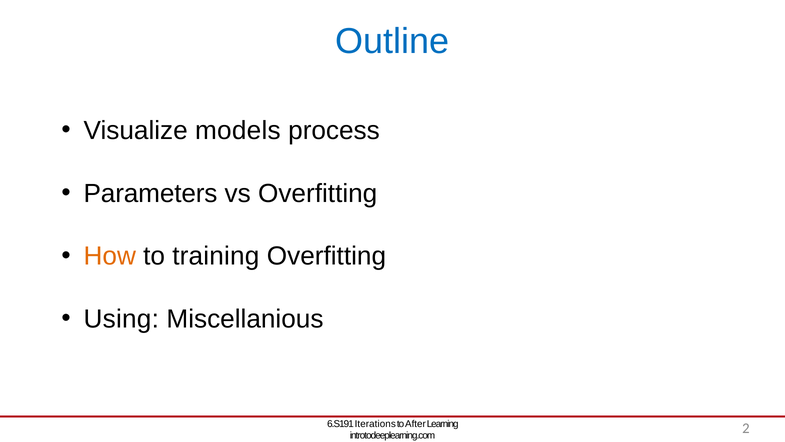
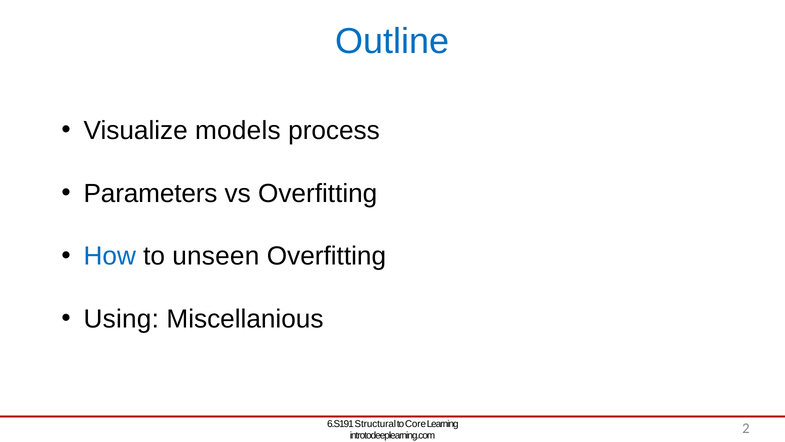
How colour: orange -> blue (110, 256)
training: training -> unseen (216, 256)
Iterations: Iterations -> Structural (375, 424)
After: After -> Core (415, 424)
